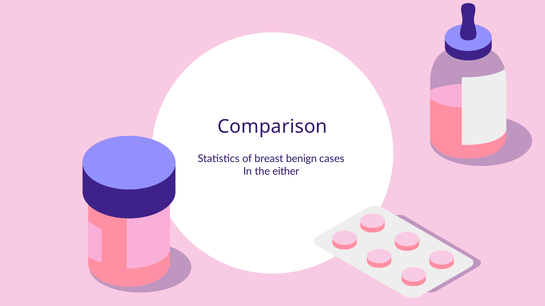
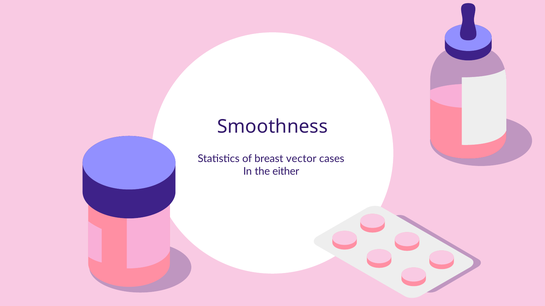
Comparison: Comparison -> Smoothness (272, 127)
benign: benign -> vector (301, 159)
